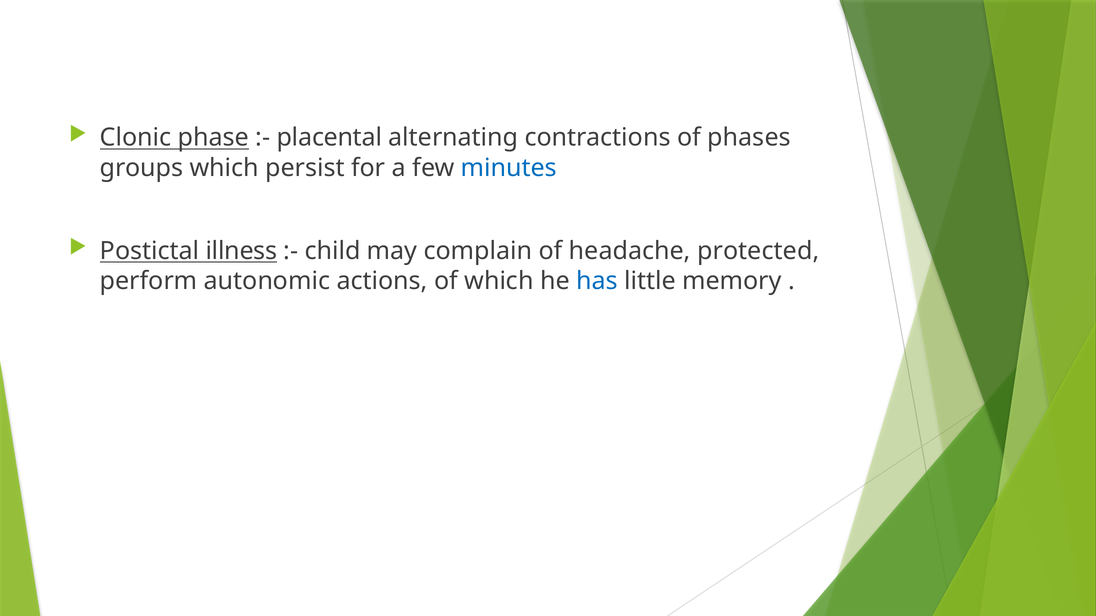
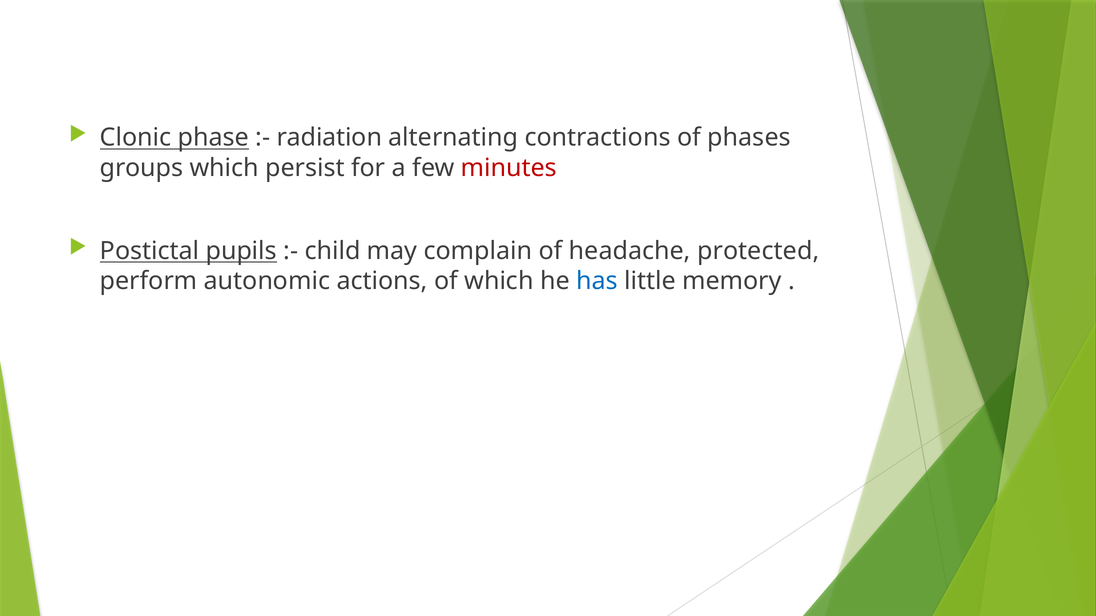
placental: placental -> radiation (329, 138)
minutes colour: blue -> red (509, 168)
illness: illness -> pupils (241, 251)
